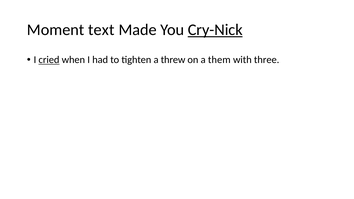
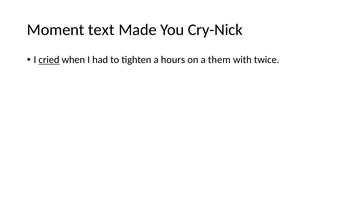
Cry-Nick underline: present -> none (215, 30)
threw: threw -> hours (173, 60)
three: three -> twice (267, 60)
